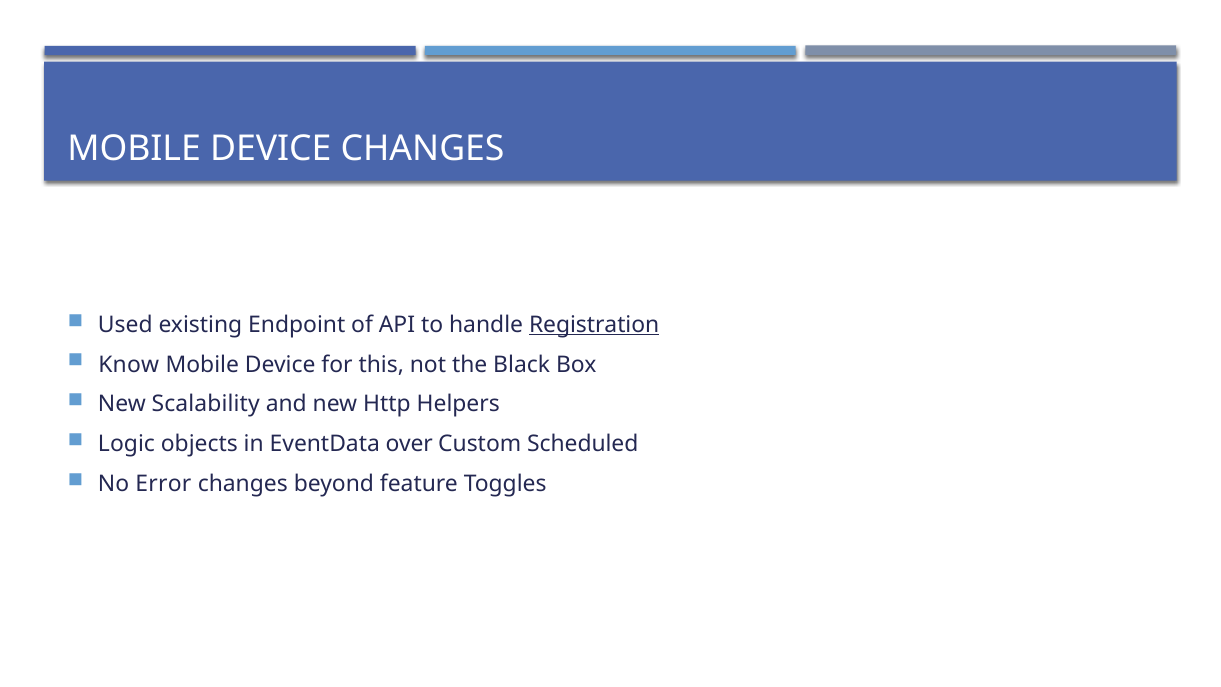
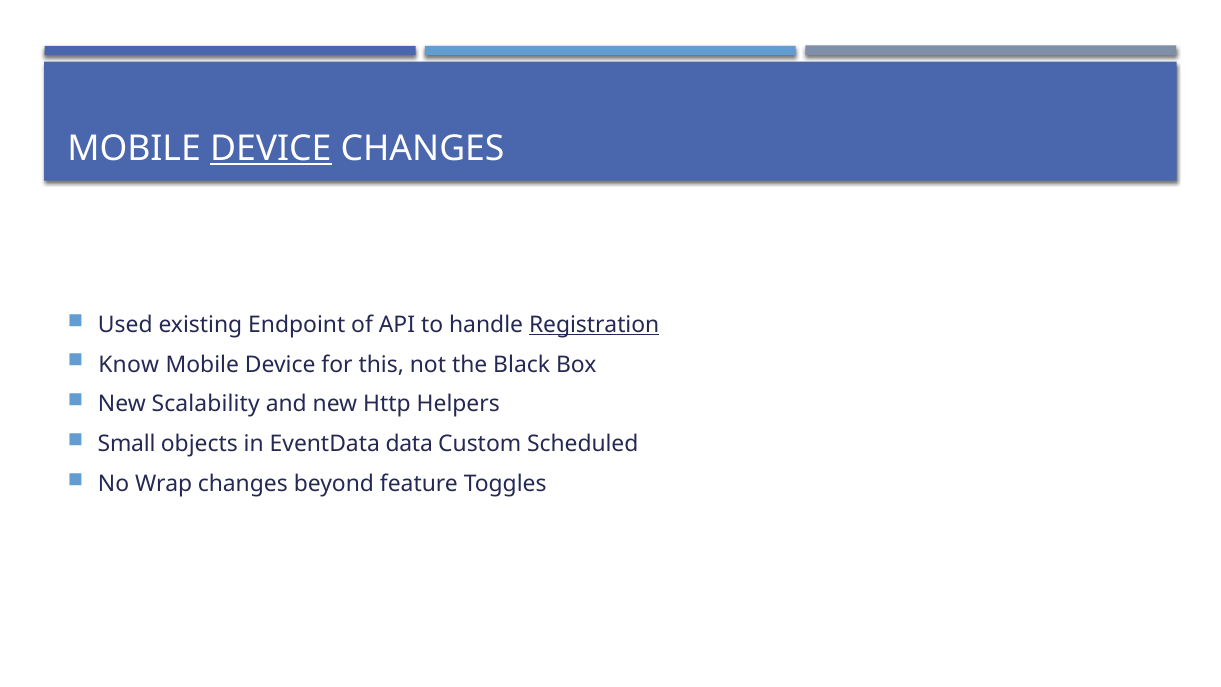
DEVICE underline: none -> present (271, 148)
Logic: Logic -> Small (127, 444)
over: over -> data (409, 444)
Error: Error -> Wrap (164, 484)
